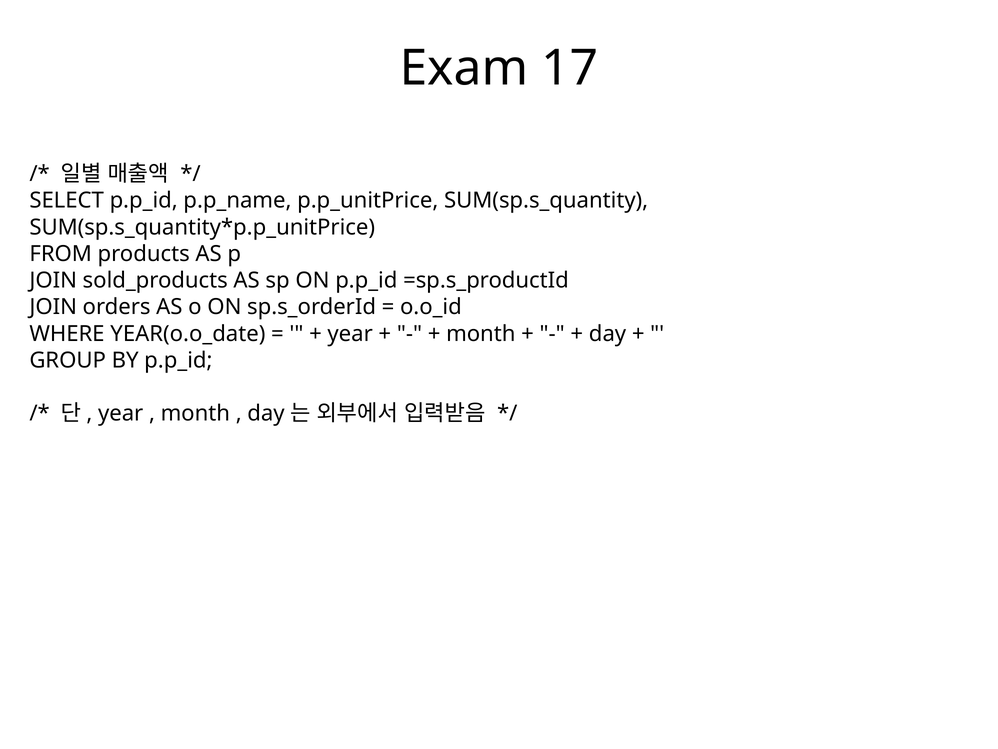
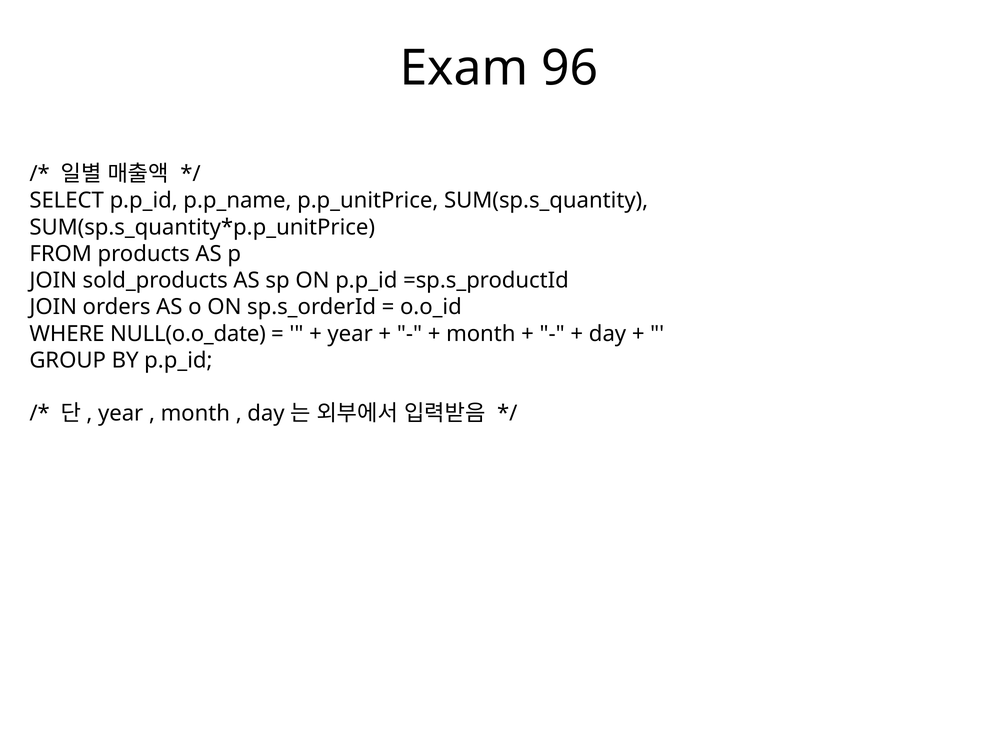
17: 17 -> 96 (570, 68)
YEAR(o.o_date: YEAR(o.o_date -> NULL(o.o_date (188, 334)
